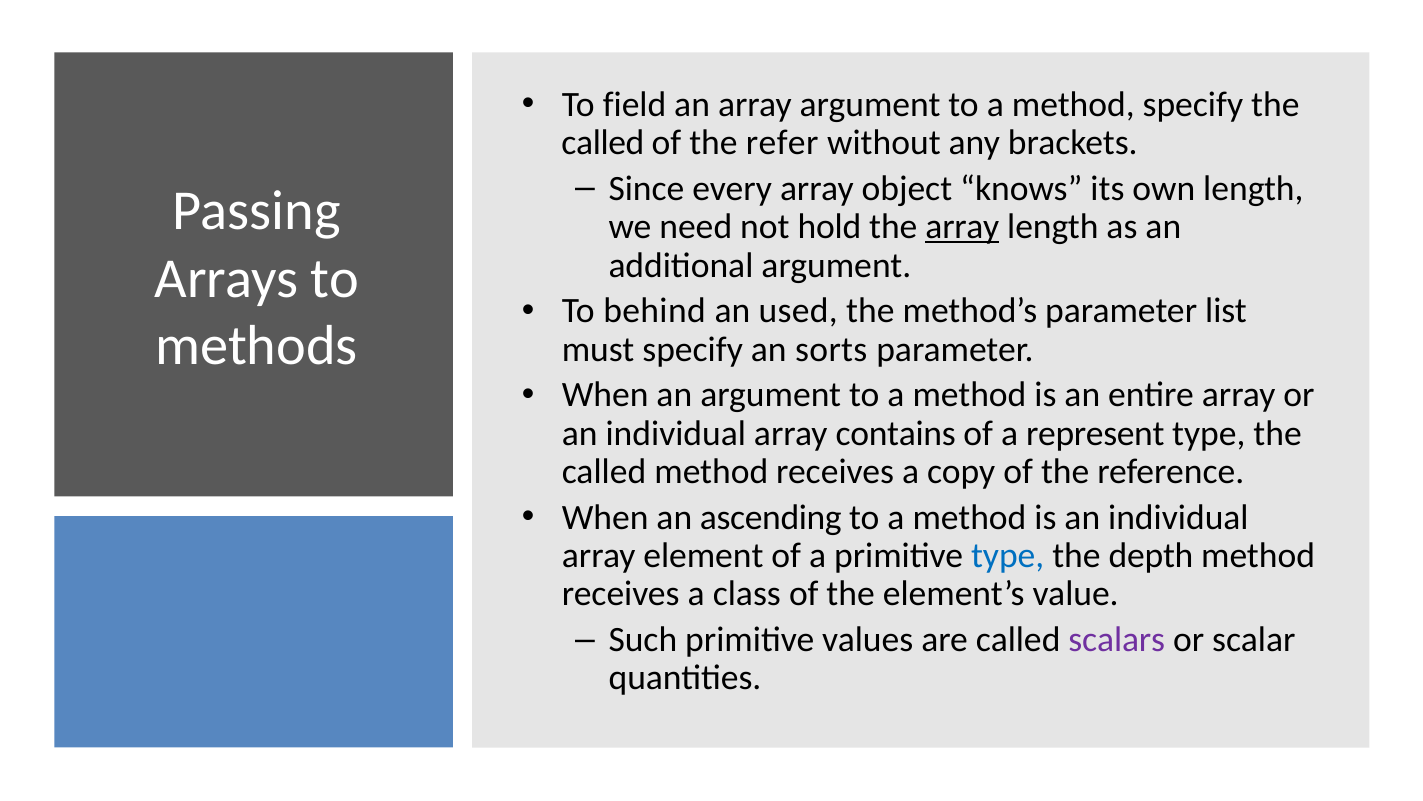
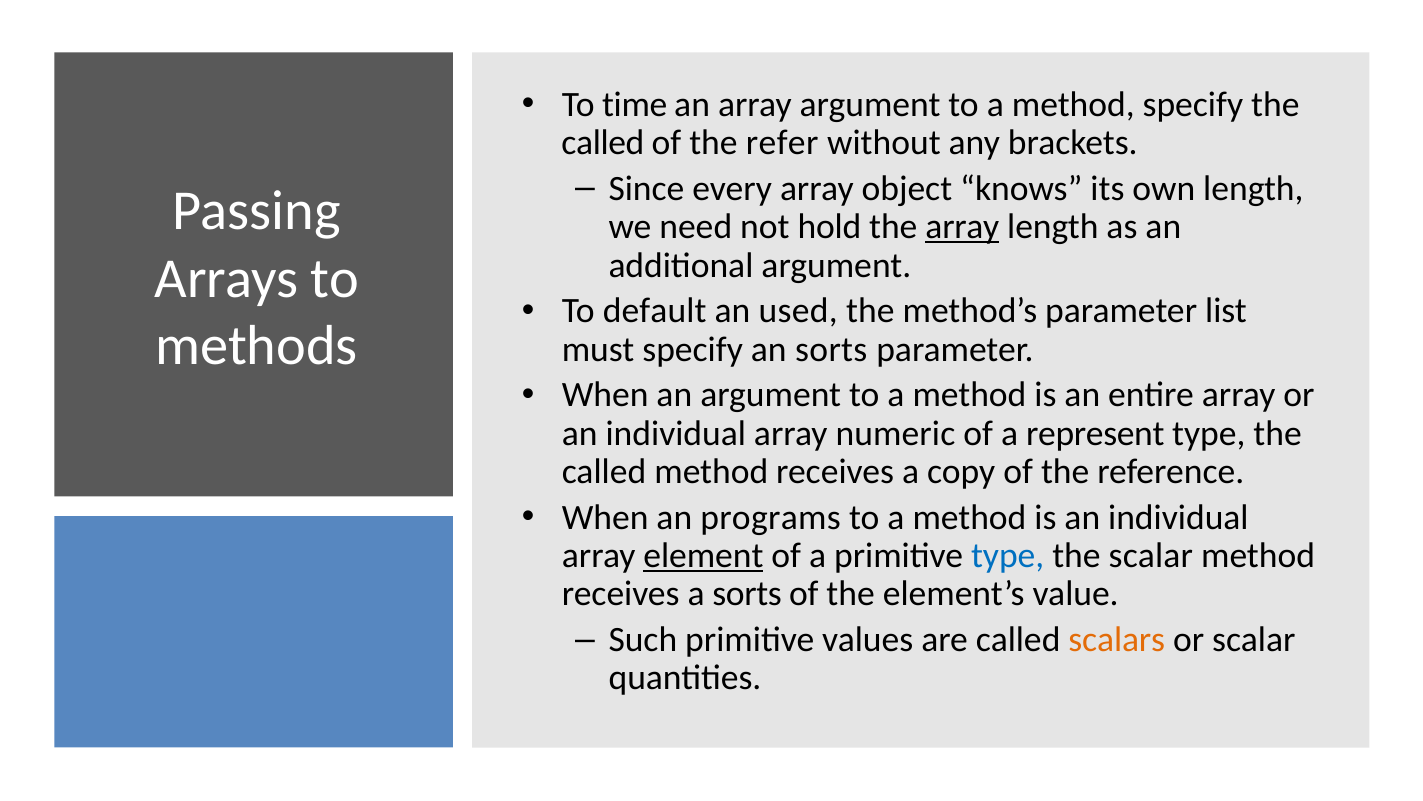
field: field -> time (635, 104)
behind: behind -> default (655, 311)
contains: contains -> numeric (895, 433)
ascending: ascending -> programs (771, 517)
element underline: none -> present (703, 555)
the depth: depth -> scalar (1151, 555)
a class: class -> sorts (747, 594)
scalars colour: purple -> orange (1117, 639)
